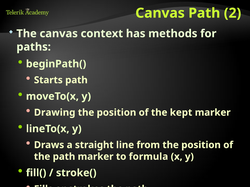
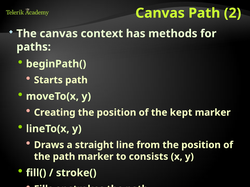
Drawing: Drawing -> Creating (55, 113)
formula: formula -> consists (149, 157)
